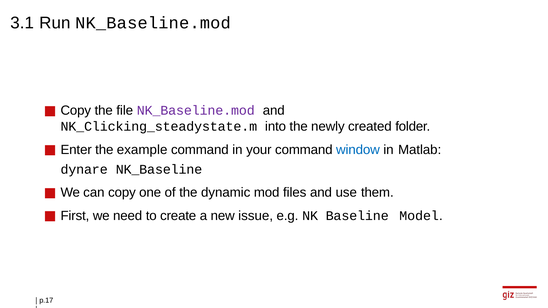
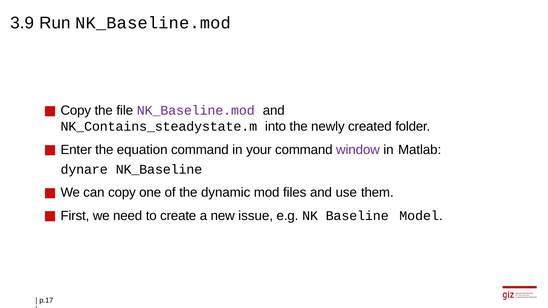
3.1: 3.1 -> 3.9 (22, 23)
NK_Clicking_steadystate.m: NK_Clicking_steadystate.m -> NK_Contains_steadystate.m (159, 127)
example: example -> equation (142, 150)
window colour: blue -> purple (358, 150)
